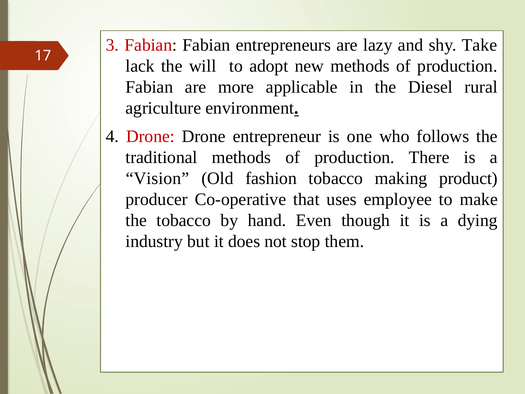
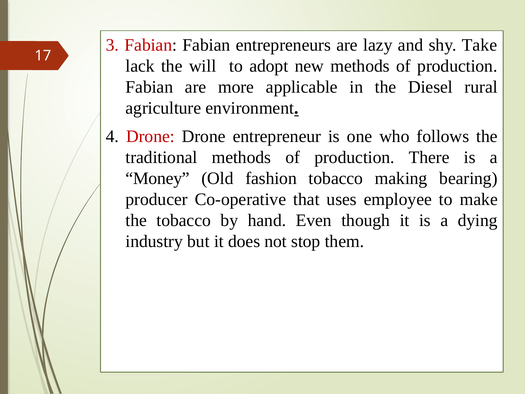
Vision: Vision -> Money (158, 178)
product: product -> bearing (468, 178)
